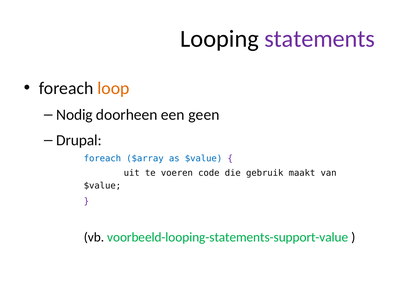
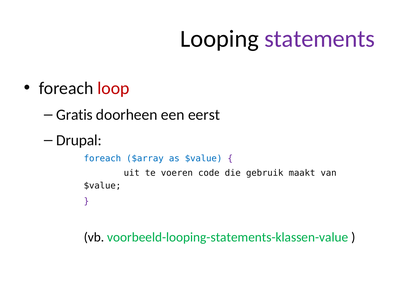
loop colour: orange -> red (113, 88)
Nodig: Nodig -> Gratis (74, 115)
geen: geen -> eerst (204, 115)
voorbeeld-looping-statements-support-value: voorbeeld-looping-statements-support-value -> voorbeeld-looping-statements-klassen-value (228, 237)
